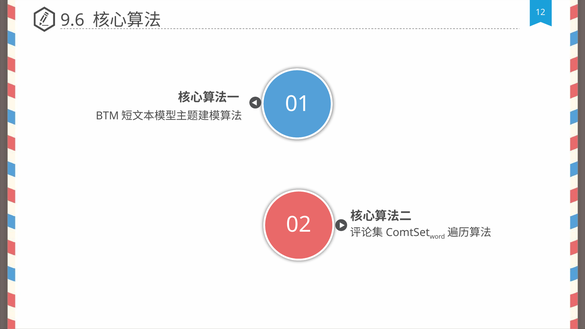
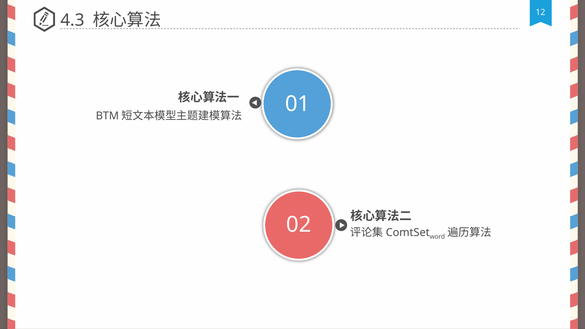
9.6: 9.6 -> 4.3 (72, 20)
